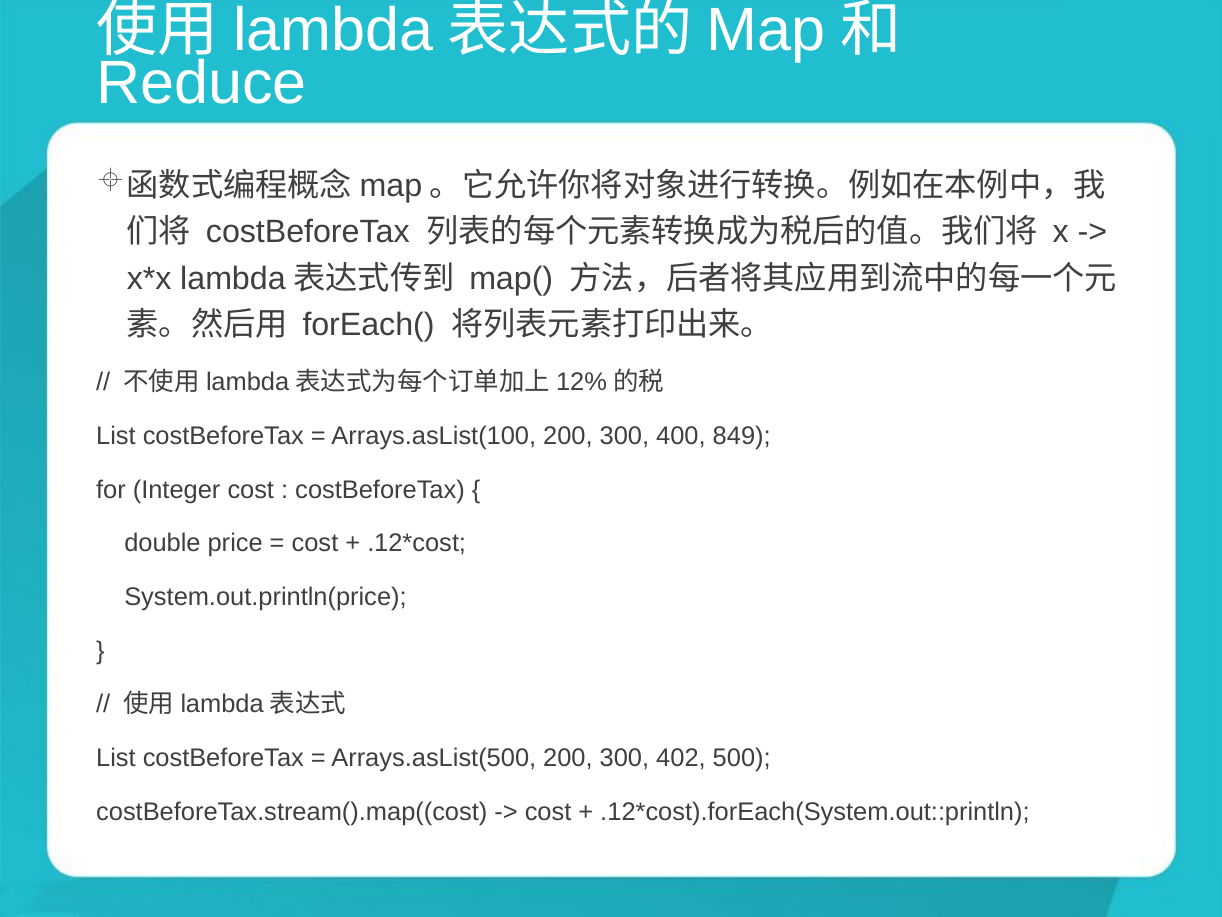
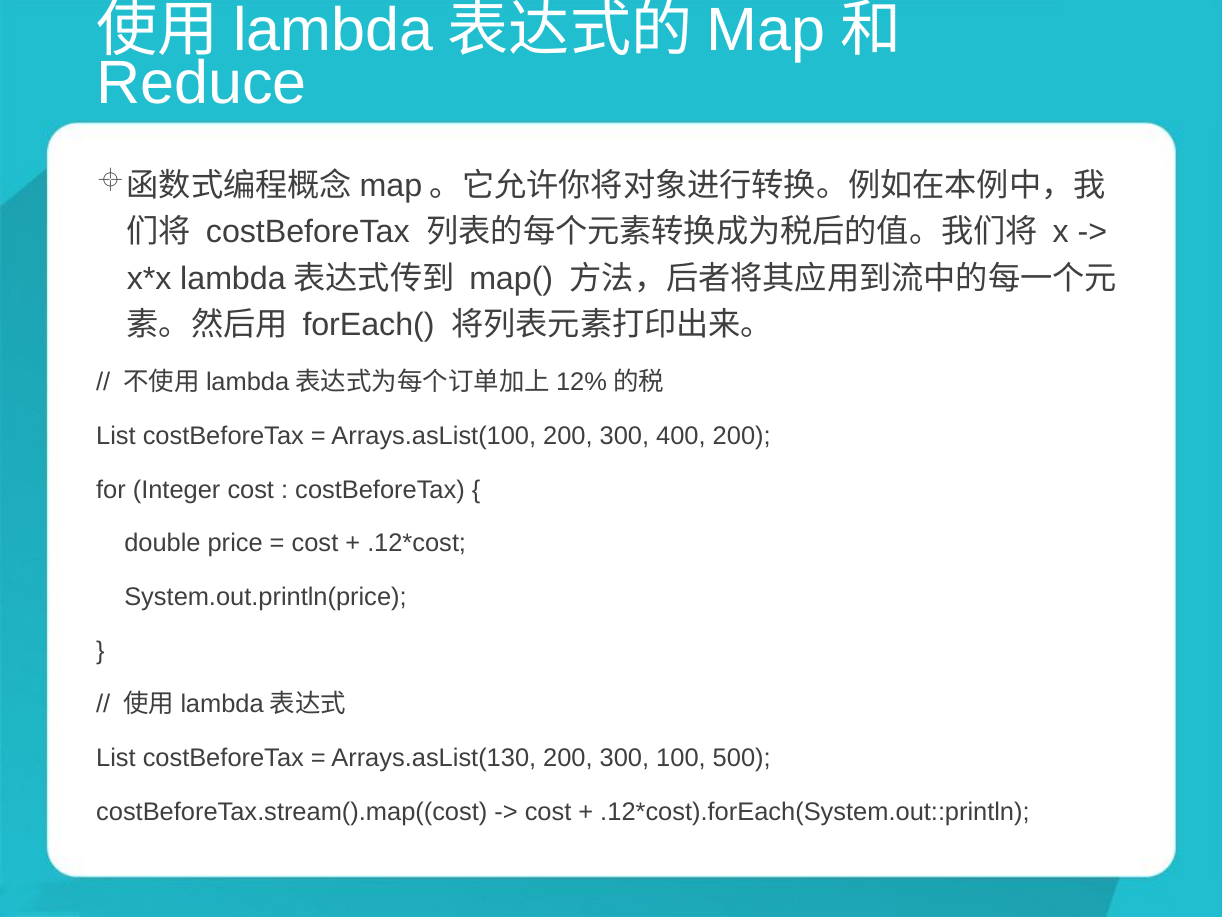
400 849: 849 -> 200 (742, 436)
Arrays.asList(500: Arrays.asList(500 -> Arrays.asList(130 (434, 758)
402: 402 -> 100 (681, 758)
